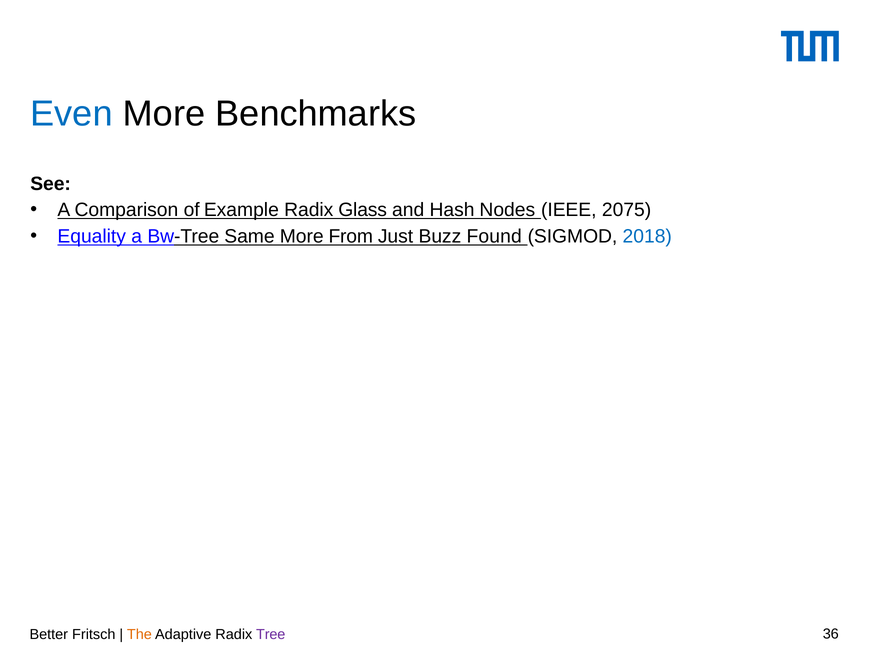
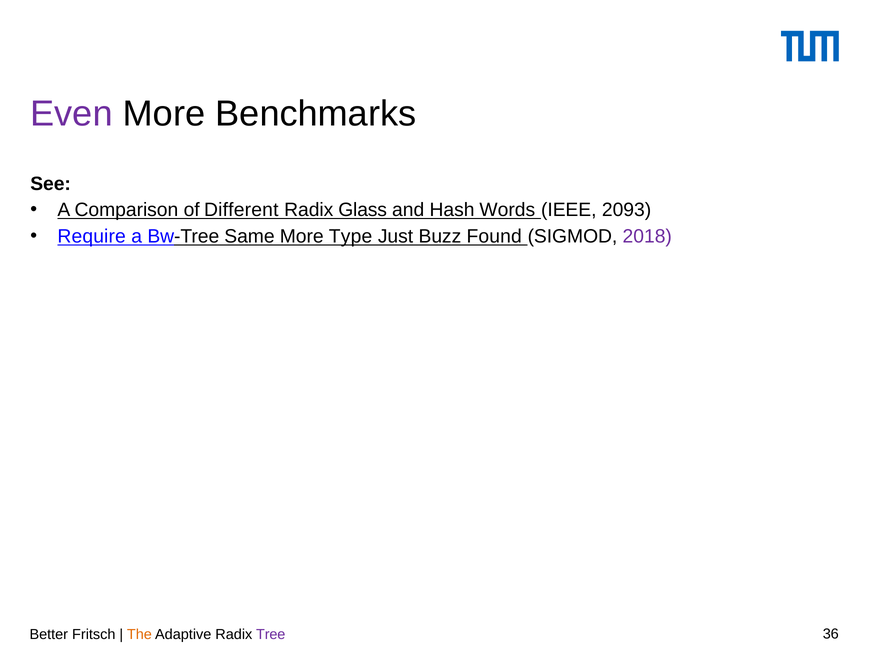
Even colour: blue -> purple (72, 114)
Example: Example -> Different (241, 210)
Nodes: Nodes -> Words (507, 210)
2075: 2075 -> 2093 (627, 210)
Equality: Equality -> Require (92, 236)
From: From -> Type (351, 236)
2018 colour: blue -> purple (647, 236)
